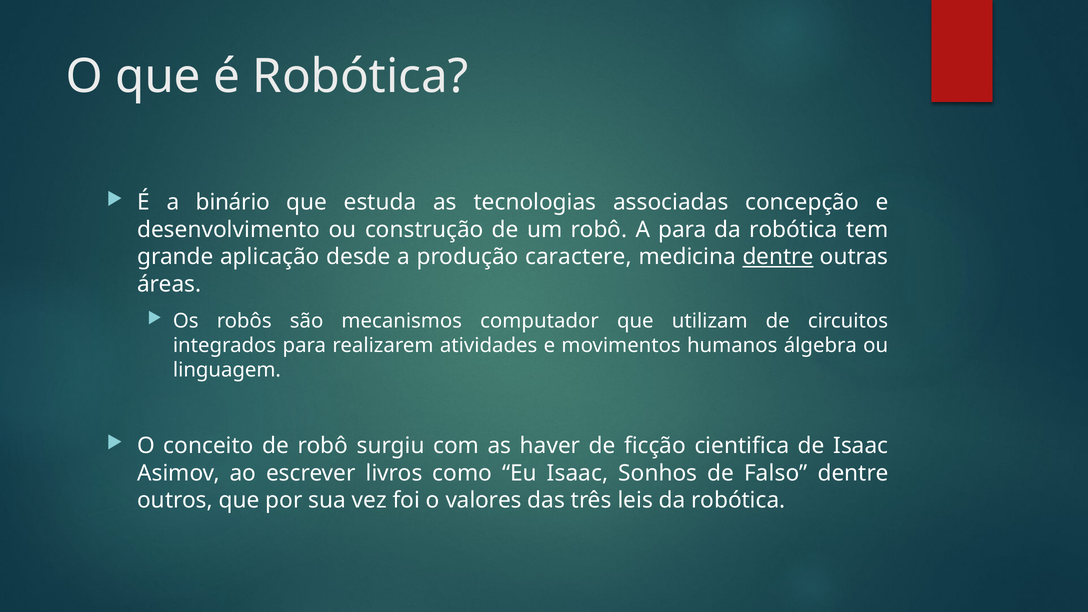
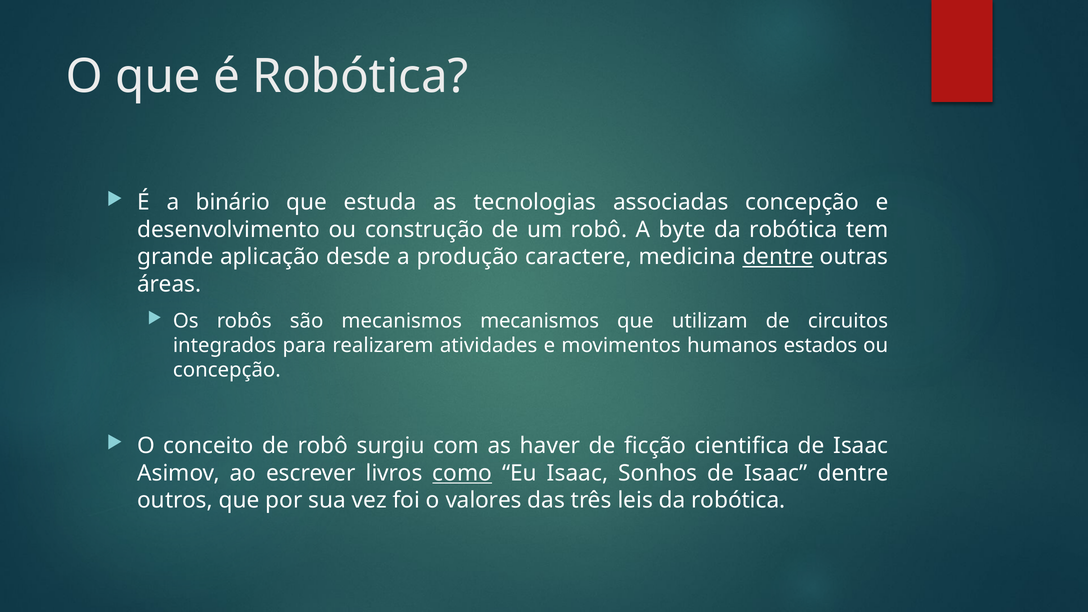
A para: para -> byte (682, 230)
mecanismos computador: computador -> mecanismos (540, 321)
álgebra: álgebra -> estados (820, 346)
linguagem: linguagem -> concepção (227, 370)
como underline: none -> present (462, 473)
Sonhos de Falso: Falso -> Isaac (776, 473)
